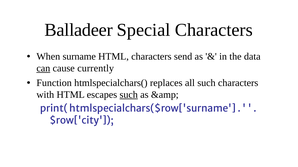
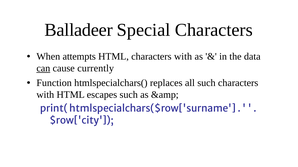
surname: surname -> attempts (79, 57)
HTML characters send: send -> with (183, 57)
such underline: present -> none (129, 95)
